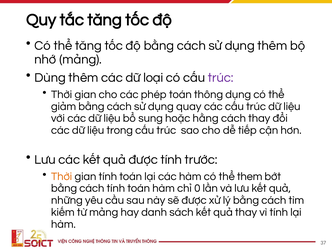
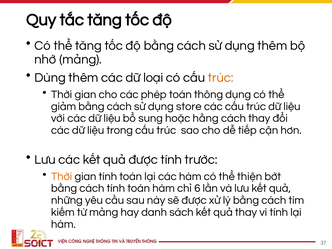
trúc colour: purple -> orange (221, 78)
quay: quay -> store (189, 106)
them: them -> thiện (250, 176)
0: 0 -> 6 (197, 188)
